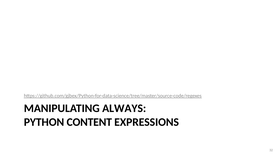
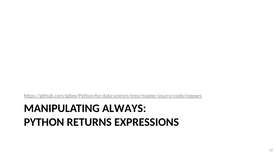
CONTENT: CONTENT -> RETURNS (89, 122)
